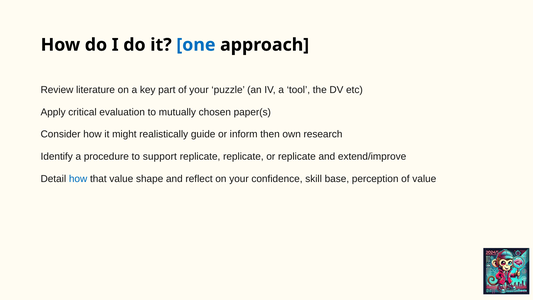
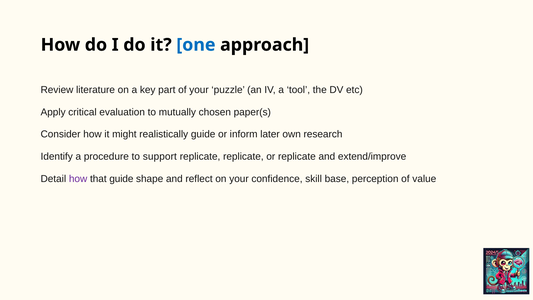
then: then -> later (270, 134)
how colour: blue -> purple (78, 179)
that value: value -> guide (121, 179)
